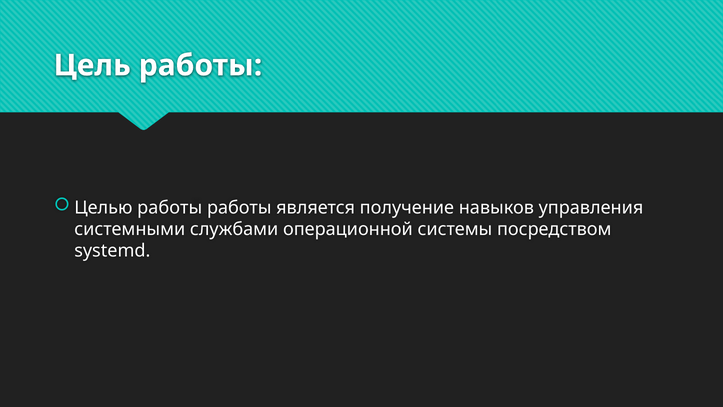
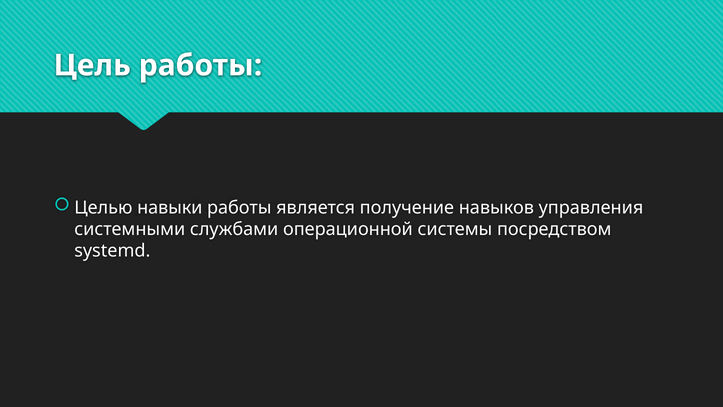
Целью работы: работы -> навыки (170, 207)
